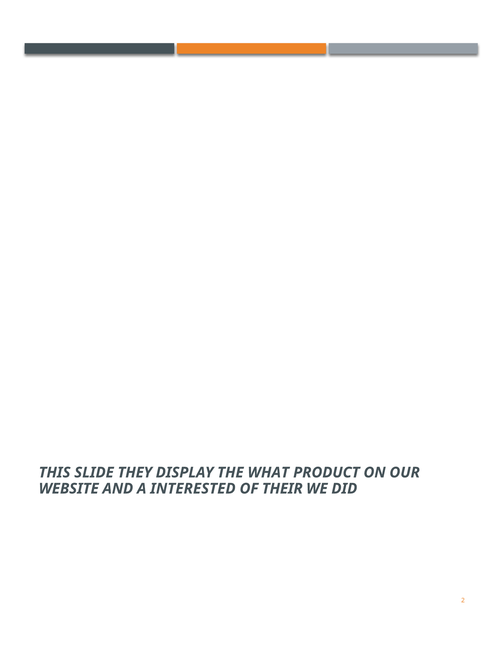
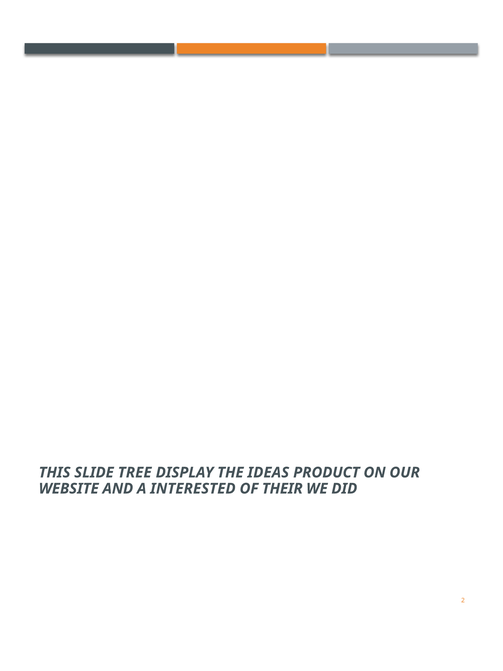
THEY: THEY -> TREE (135, 472)
WHAT: WHAT -> IDEAS (268, 472)
